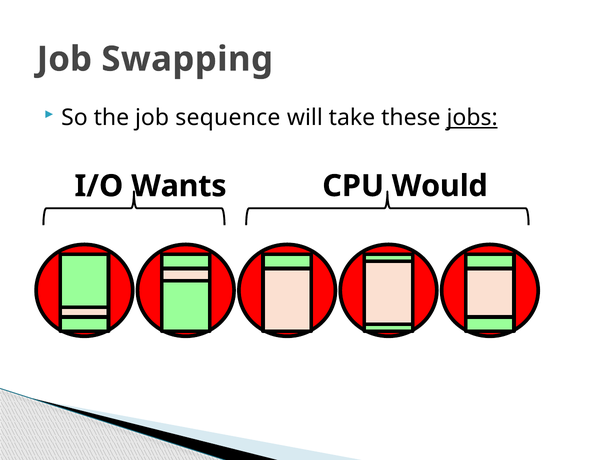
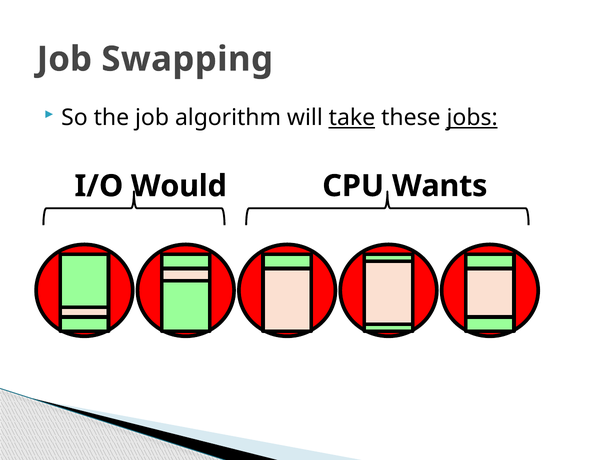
sequence: sequence -> algorithm (228, 118)
take underline: none -> present (352, 118)
Wants: Wants -> Would (179, 186)
Would: Would -> Wants (440, 186)
